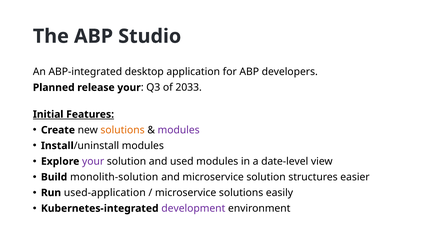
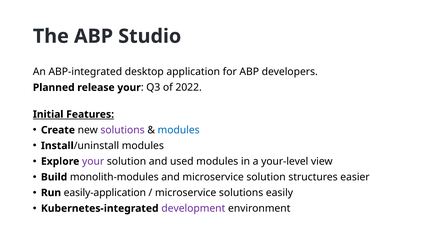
2033: 2033 -> 2022 (189, 87)
solutions colour: orange -> purple (123, 130)
modules colour: purple -> blue (179, 130)
date-level: date-level -> your-level (285, 161)
monolith-solution: monolith-solution -> monolith-modules (114, 177)
used-application: used-application -> easily-application (105, 192)
